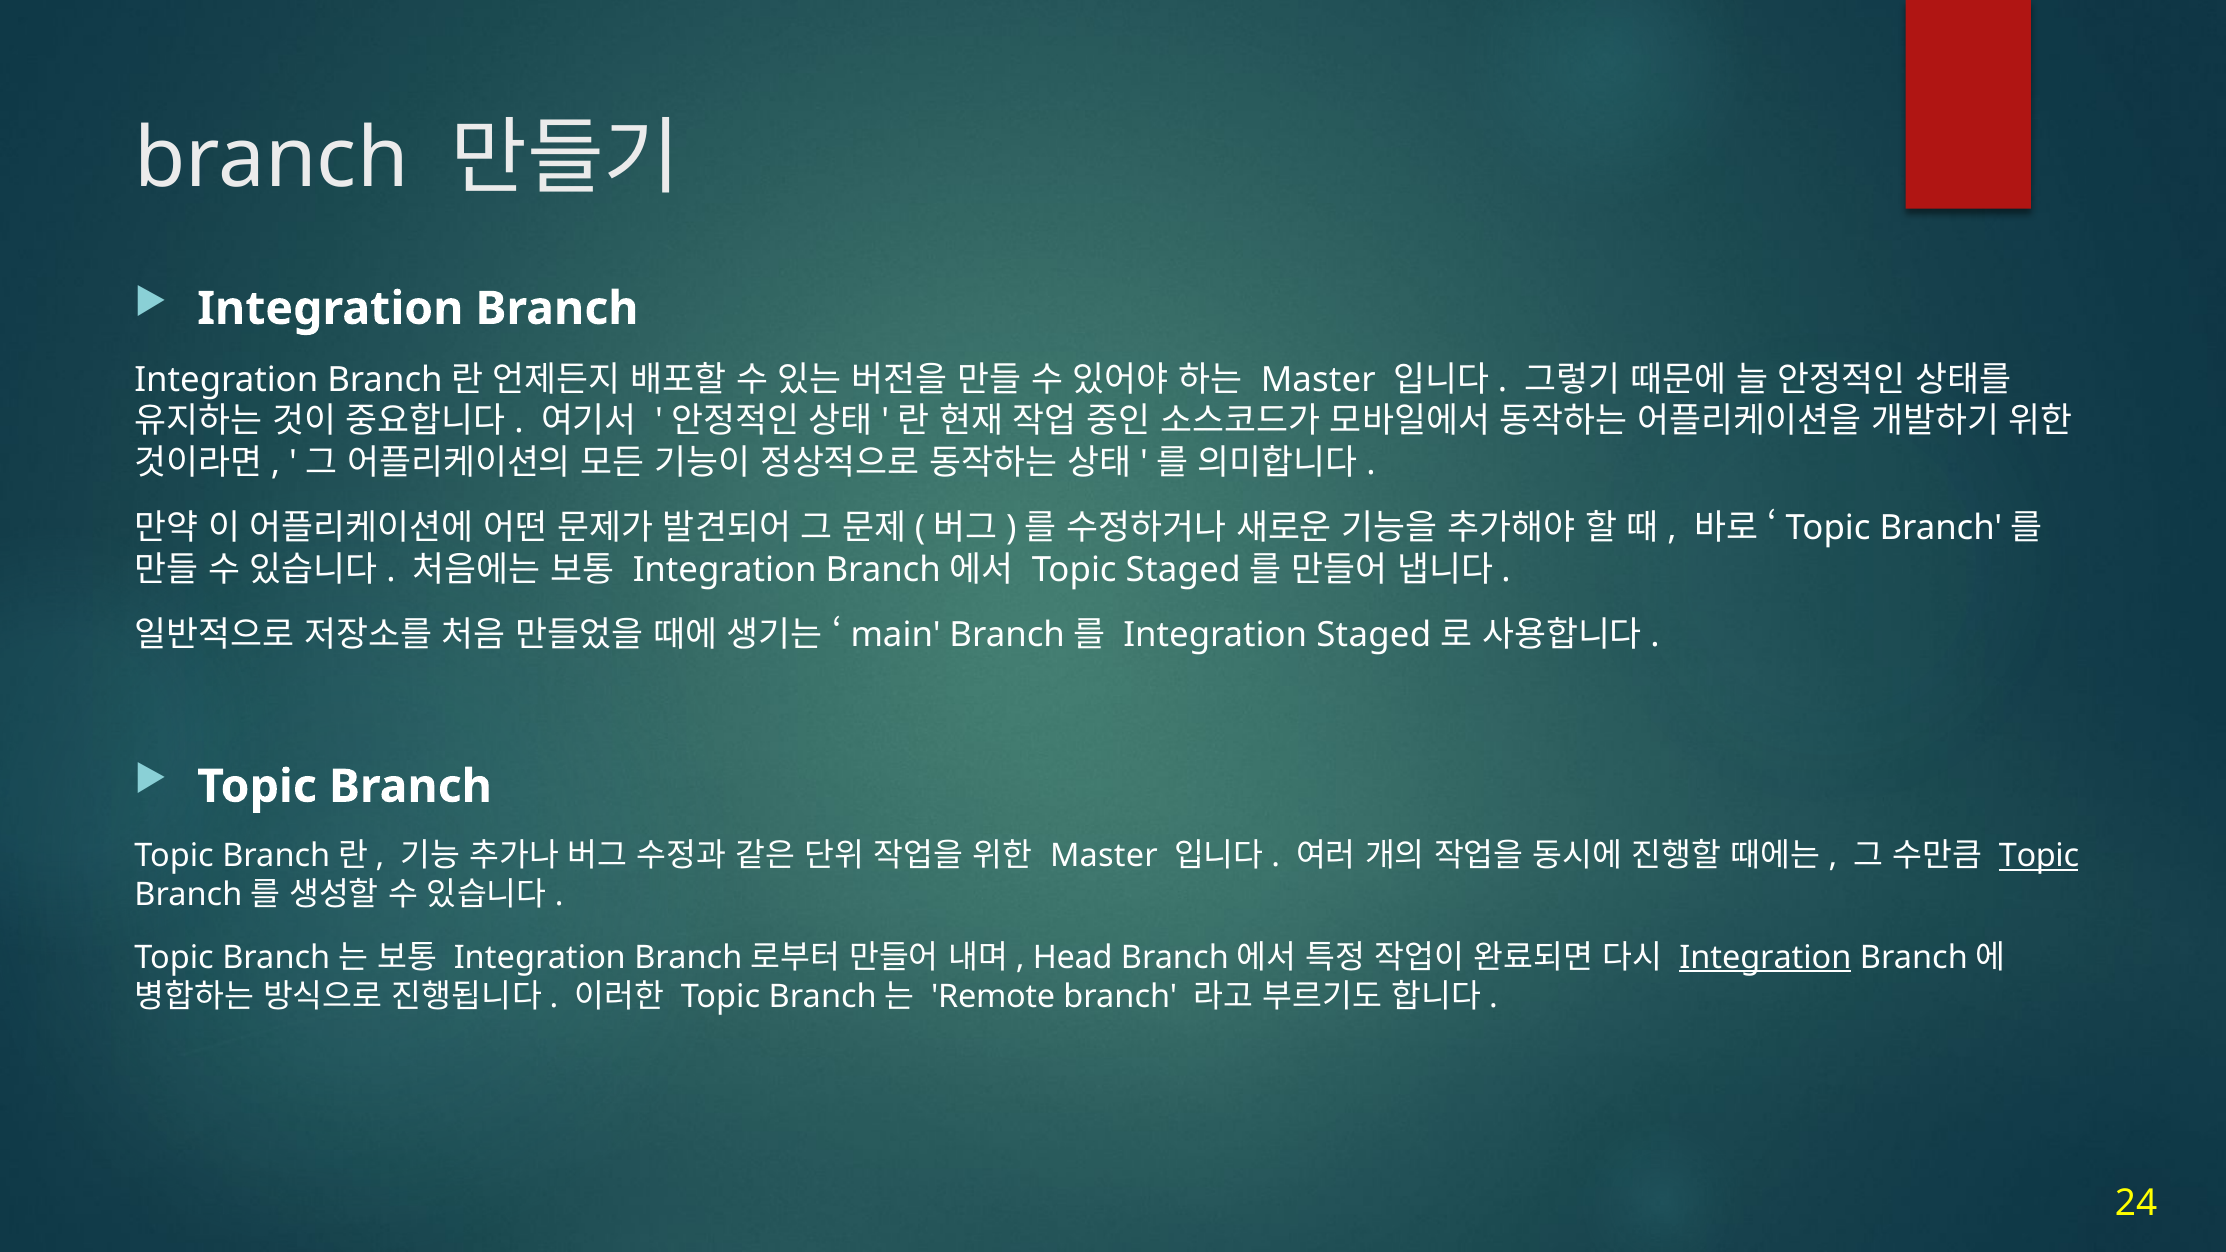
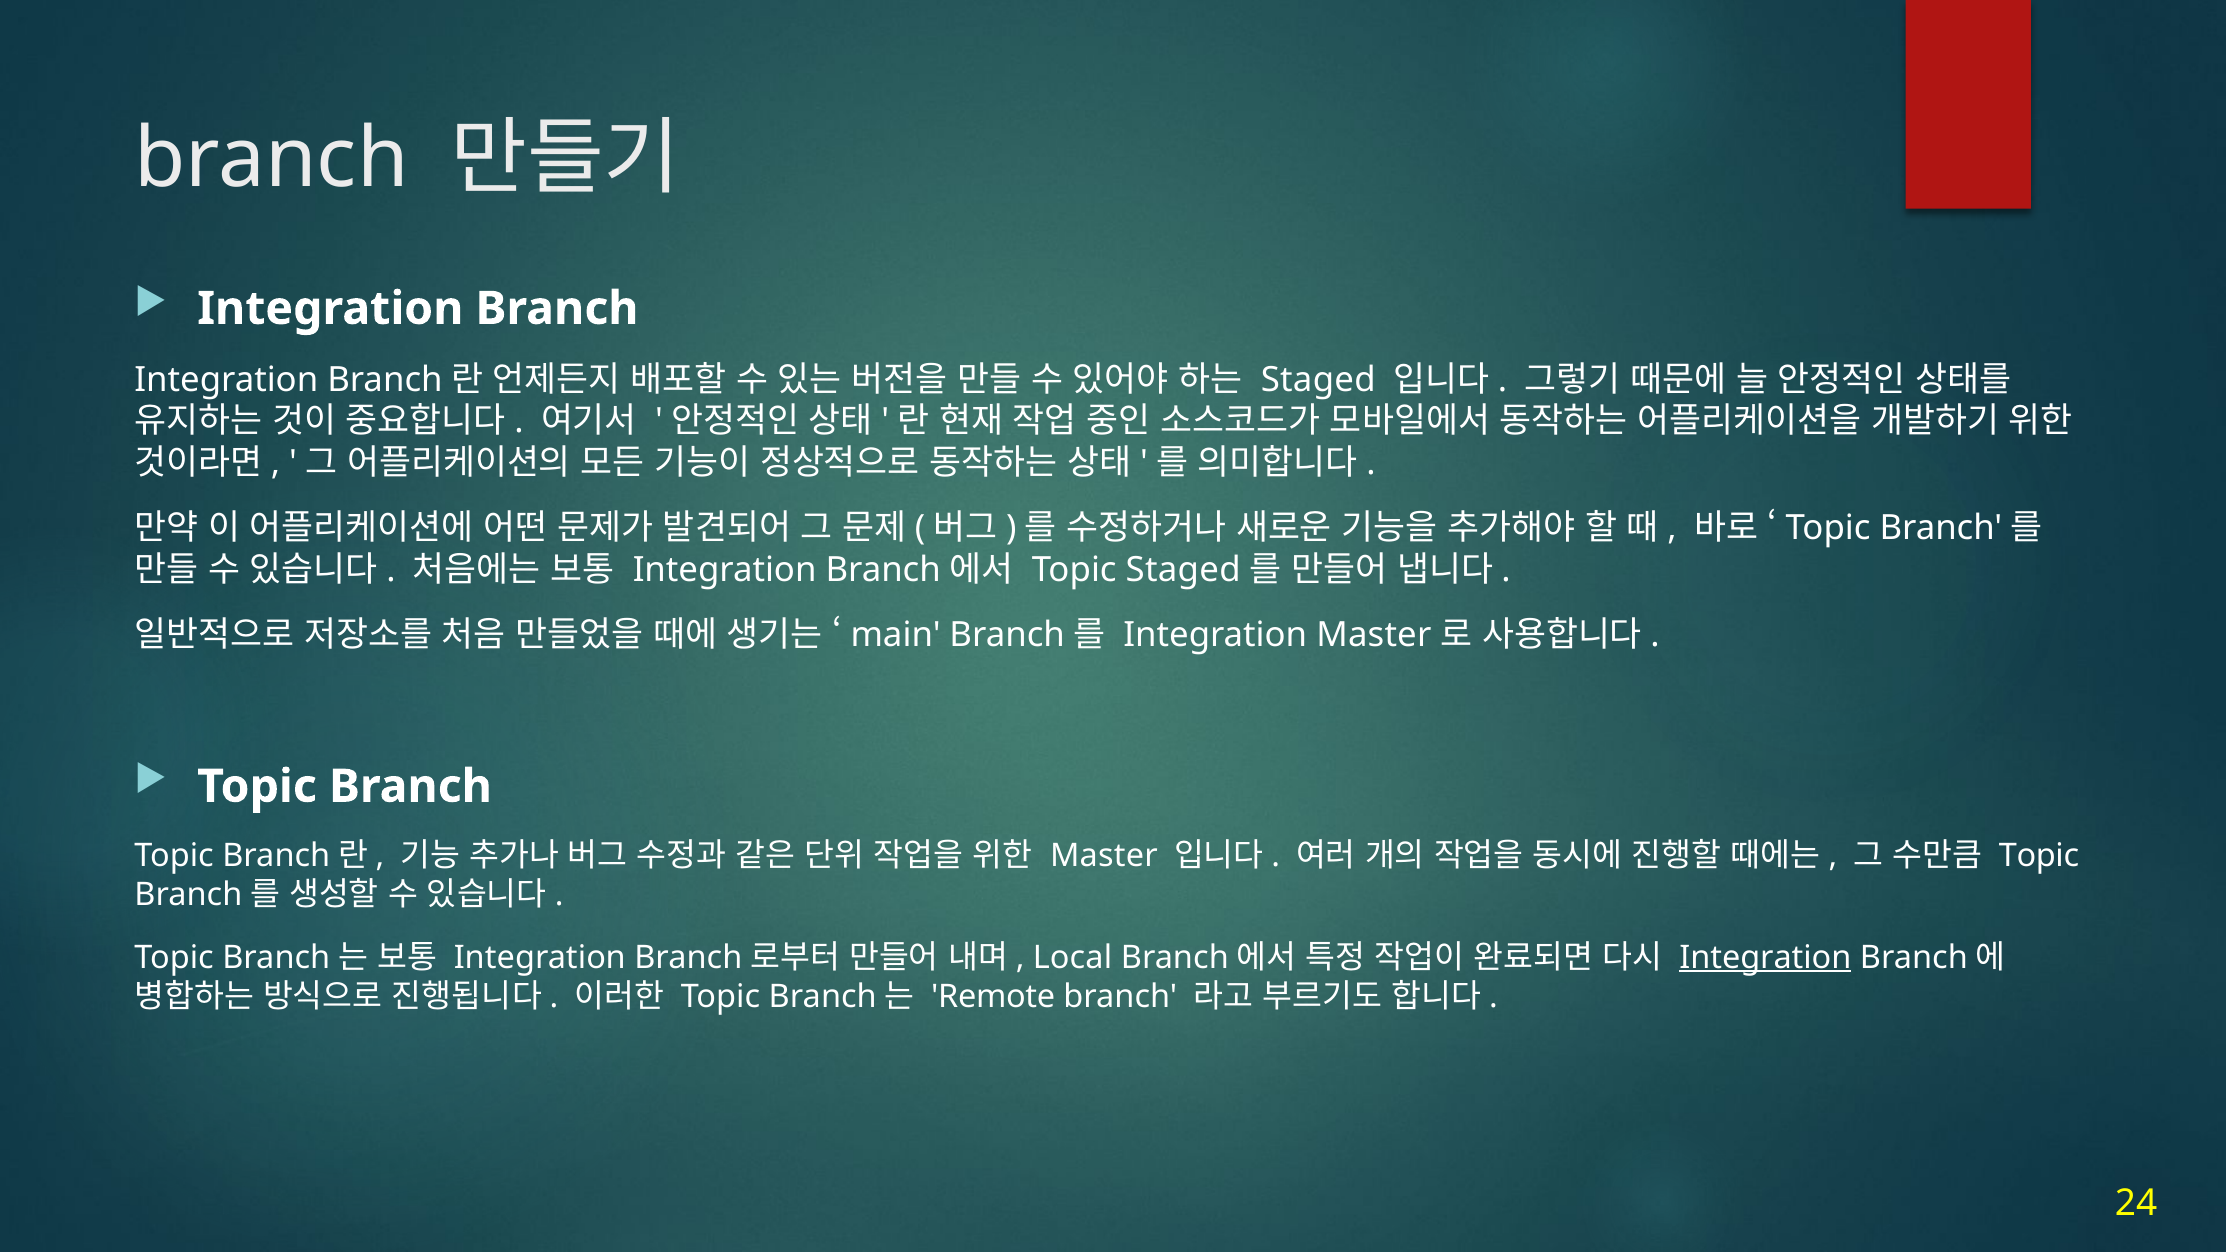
Master: Master -> Staged (1318, 380)
Integration Staged: Staged -> Master (1374, 635)
Topic underline: present -> none (2039, 856)
Head: Head -> Local (1072, 957)
